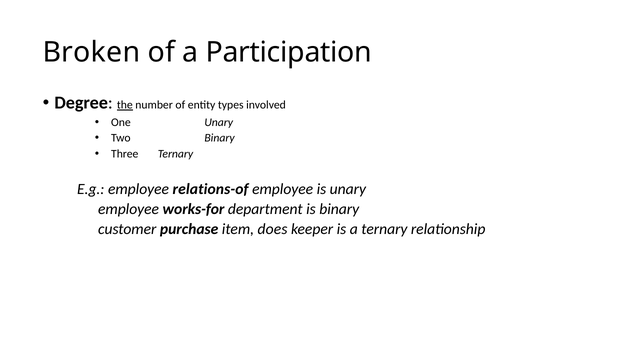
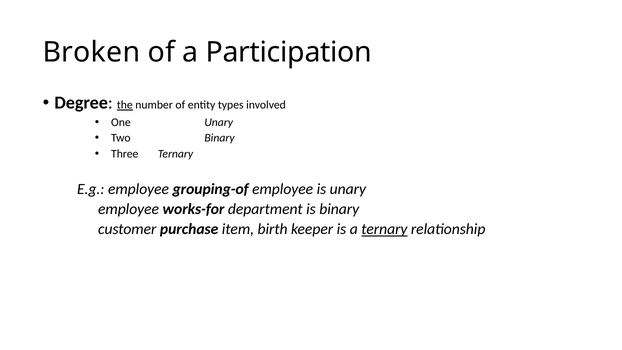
relations-of: relations-of -> grouping-of (211, 189)
does: does -> birth (273, 229)
ternary underline: none -> present (384, 229)
